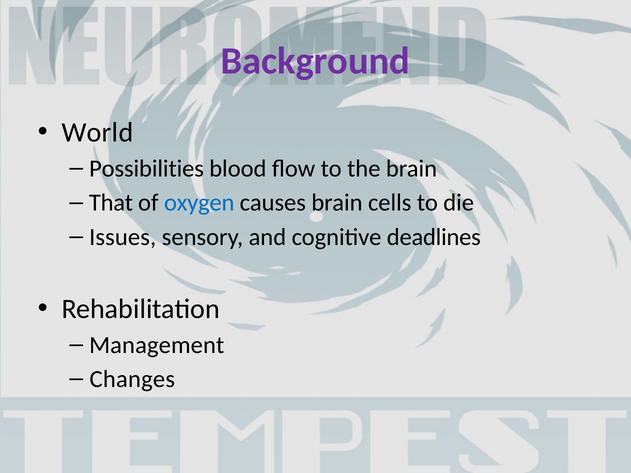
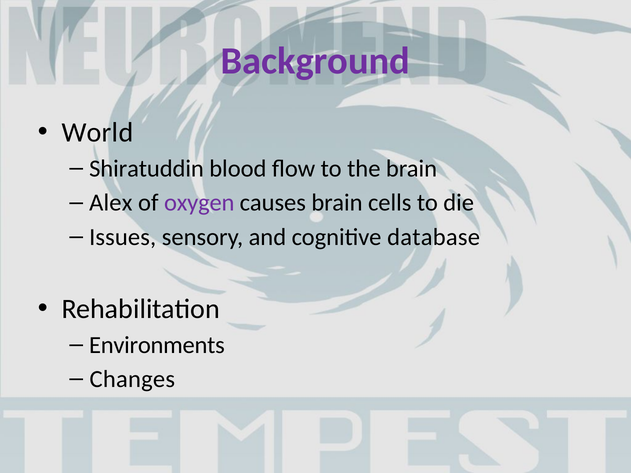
Possibilities: Possibilities -> Shiratuddin (146, 169)
That: That -> Alex (111, 203)
oxygen colour: blue -> purple (199, 203)
deadlines: deadlines -> database (434, 237)
Management: Management -> Environments (157, 345)
